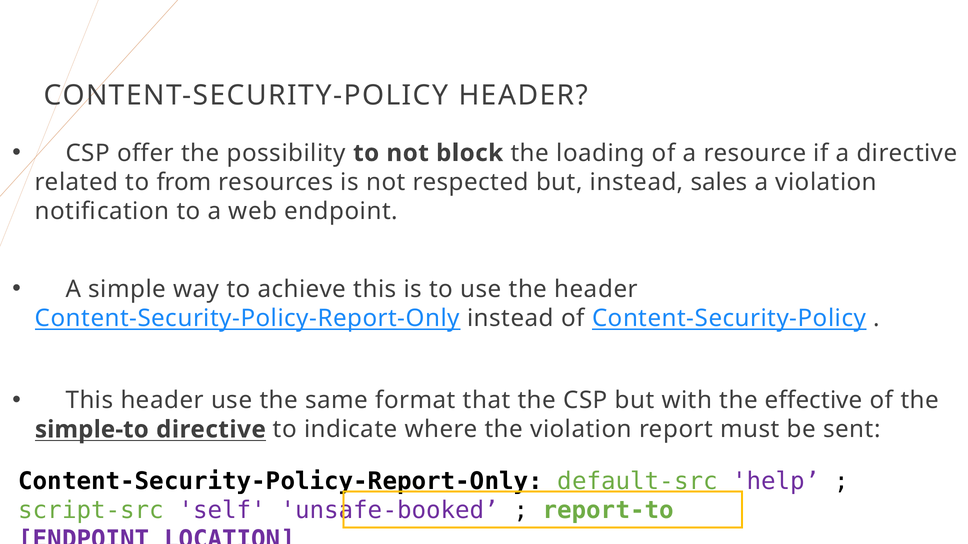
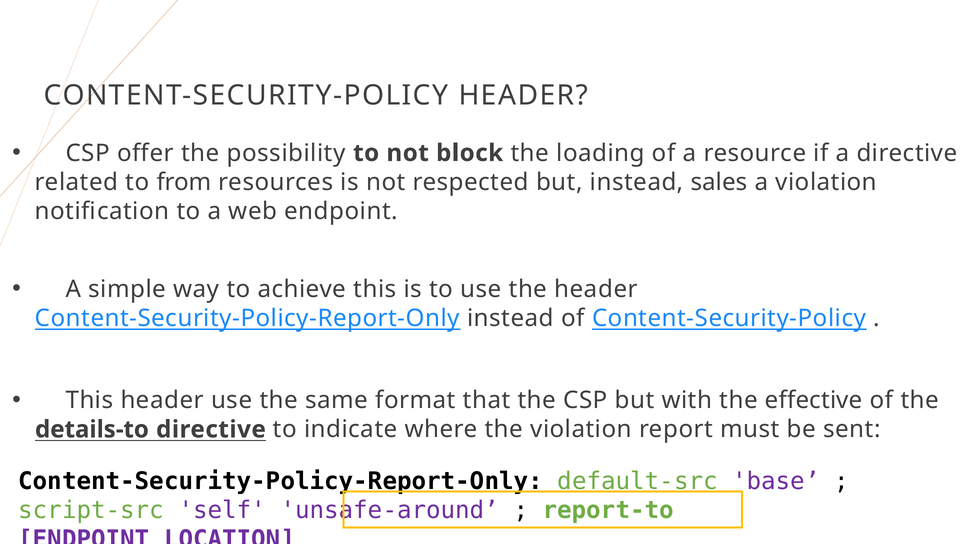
simple-to: simple-to -> details-to (92, 430)
help: help -> base (776, 482)
unsafe-booked: unsafe-booked -> unsafe-around (390, 511)
